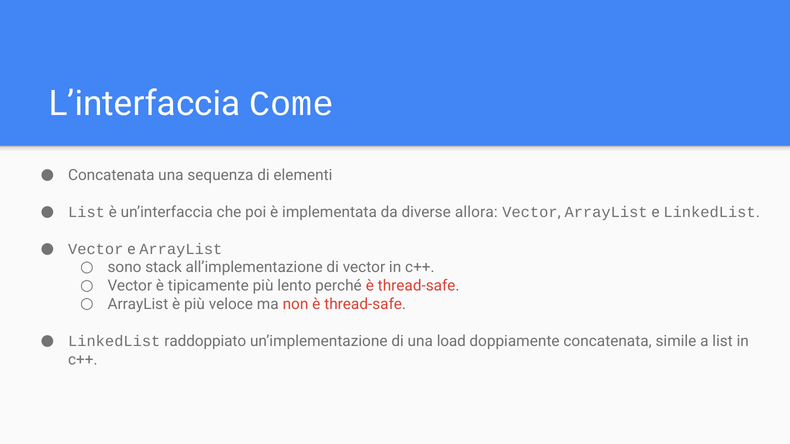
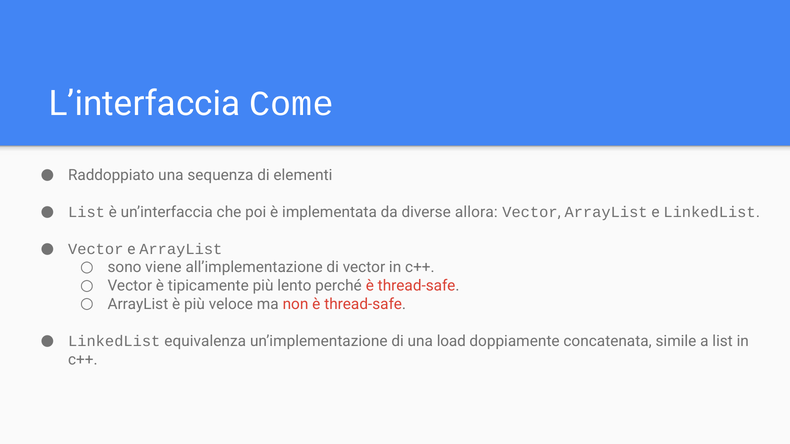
Concatenata: Concatenata -> Raddoppiato (111, 175)
stack: stack -> viene (163, 268)
raddoppiato: raddoppiato -> equivalenza (205, 341)
